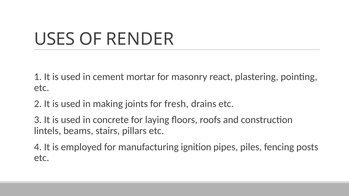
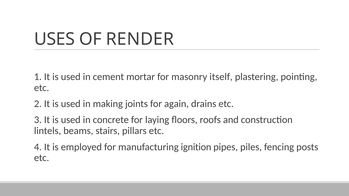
react: react -> itself (221, 77)
fresh: fresh -> again (177, 104)
